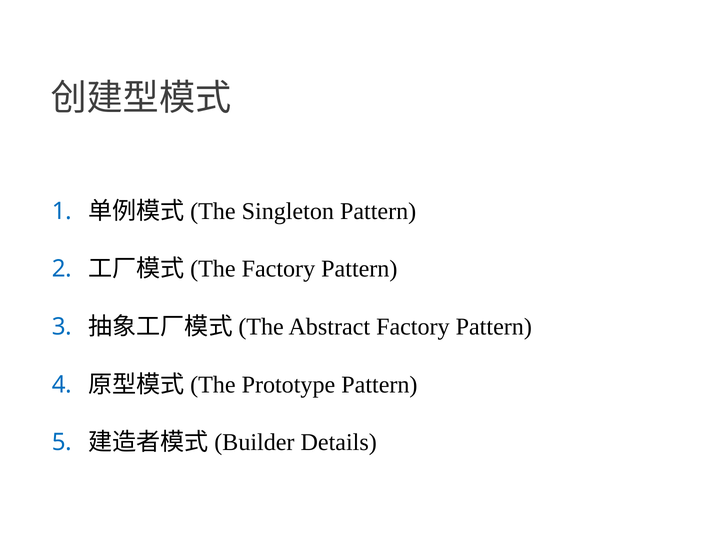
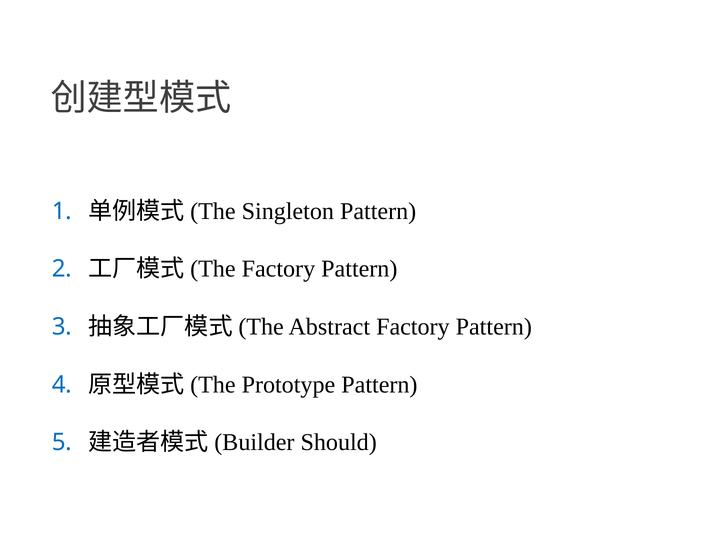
Details: Details -> Should (339, 443)
